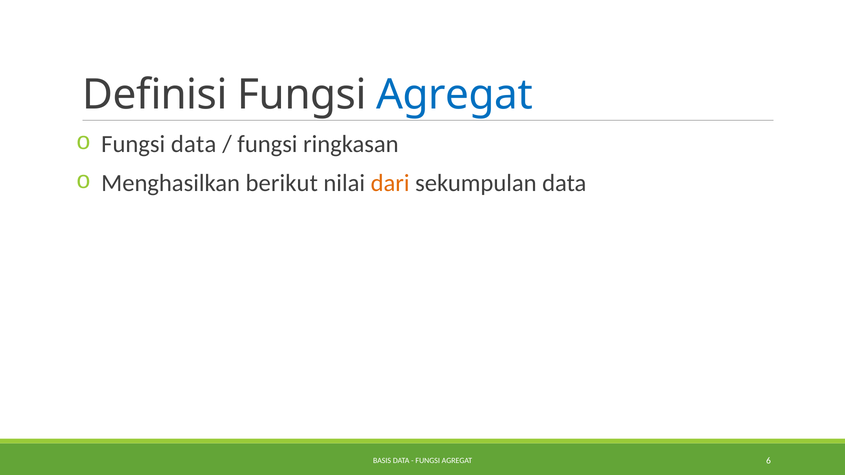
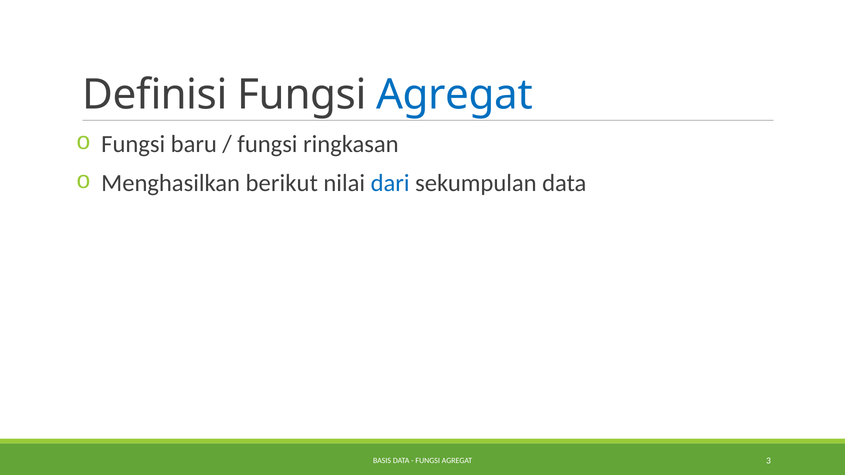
Fungsi data: data -> baru (194, 144)
dari colour: orange -> blue (390, 183)
6: 6 -> 3 (768, 461)
